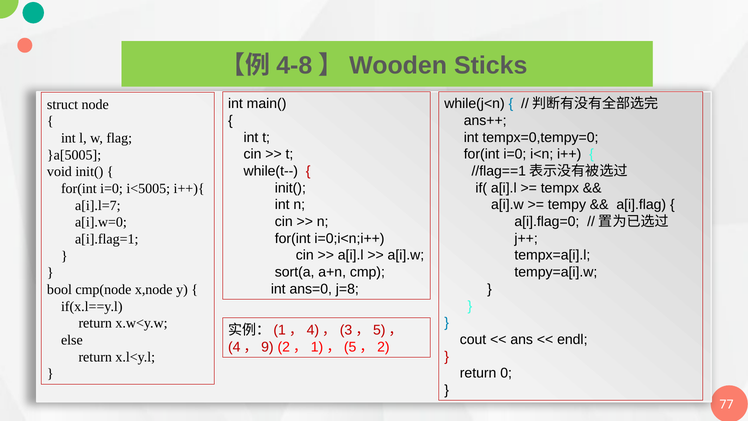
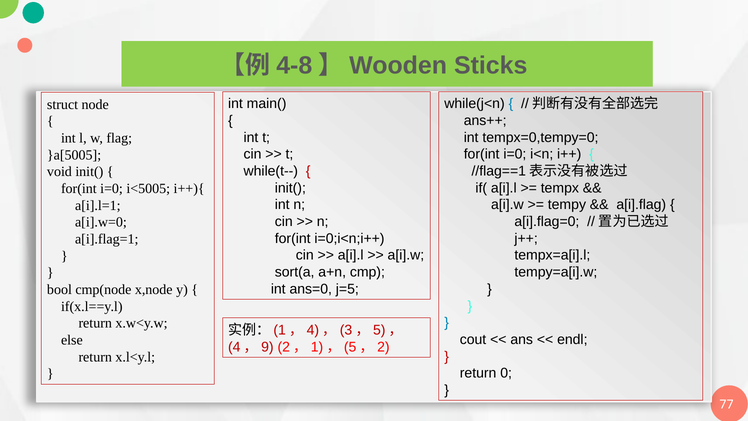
a[i].l=7: a[i].l=7 -> a[i].l=1 (98, 205)
j=8: j=8 -> j=5 (347, 289)
